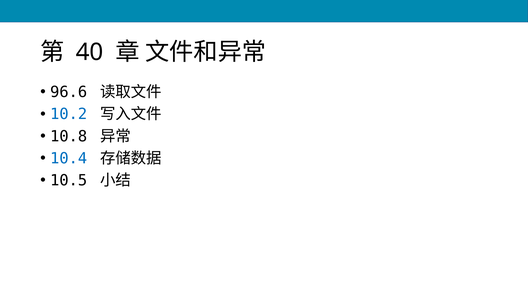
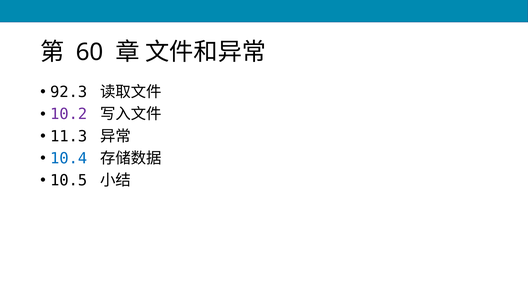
40: 40 -> 60 (90, 52)
96.6: 96.6 -> 92.3 (69, 92)
10.2 colour: blue -> purple (69, 114)
10.8: 10.8 -> 11.3 (69, 136)
